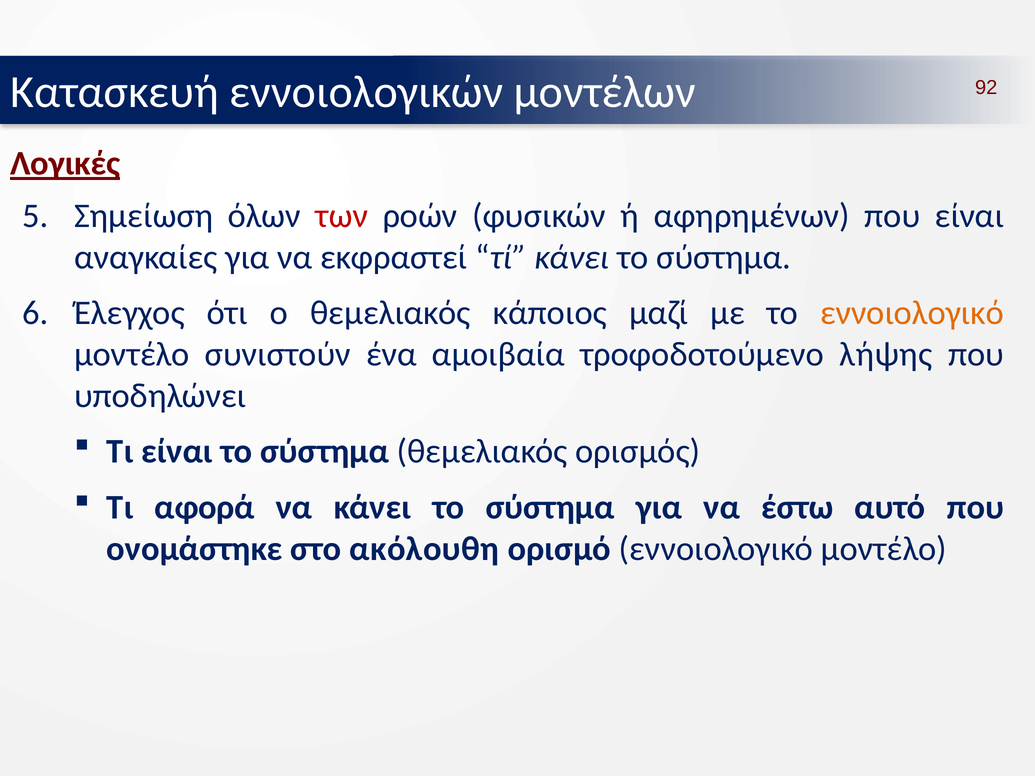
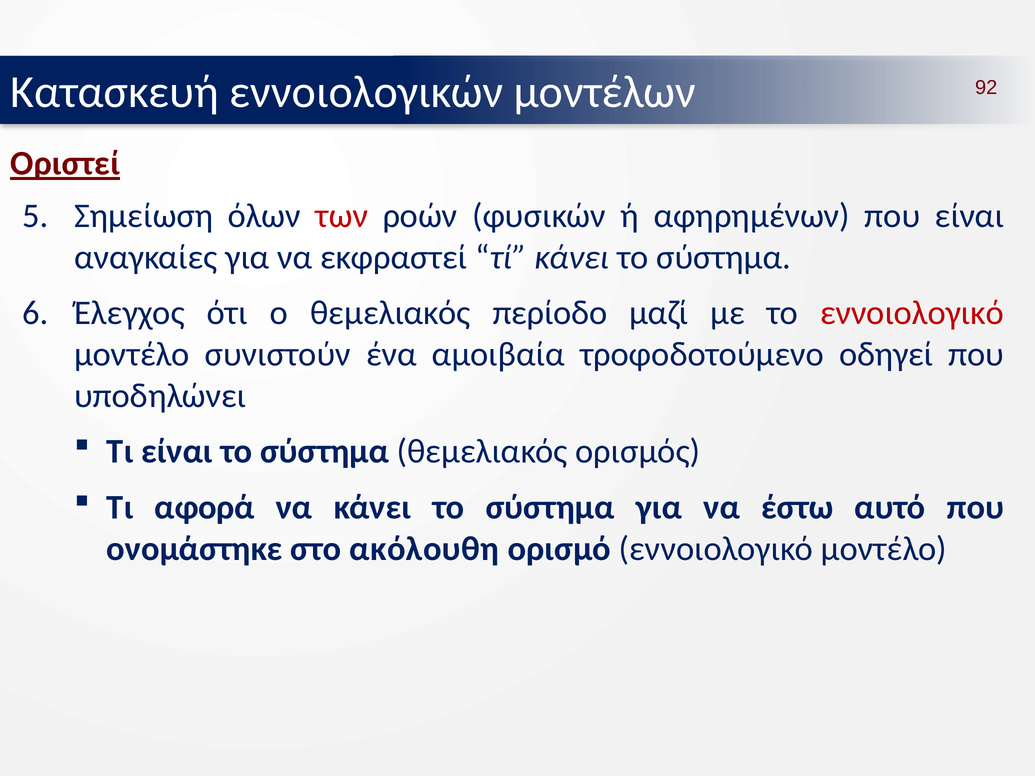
Λογικές: Λογικές -> Οριστεί (65, 164)
κάποιος: κάποιος -> περίοδο (550, 313)
εννοιολογικό colour: orange -> red (912, 313)
λήψης: λήψης -> οδηγεί (886, 355)
